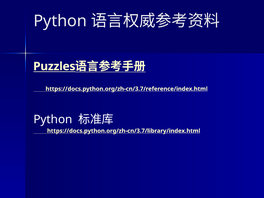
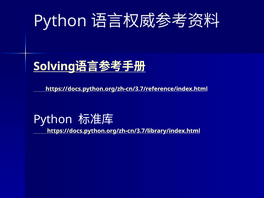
Puzzles: Puzzles -> Solving (54, 66)
